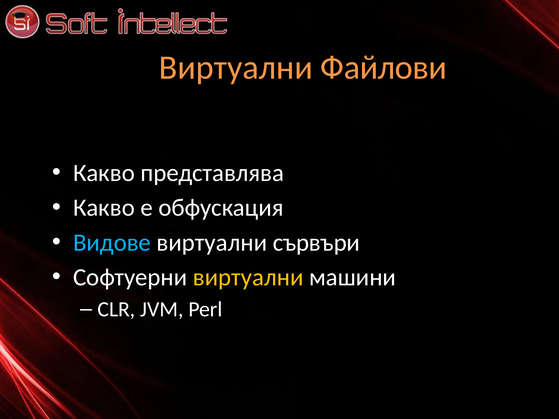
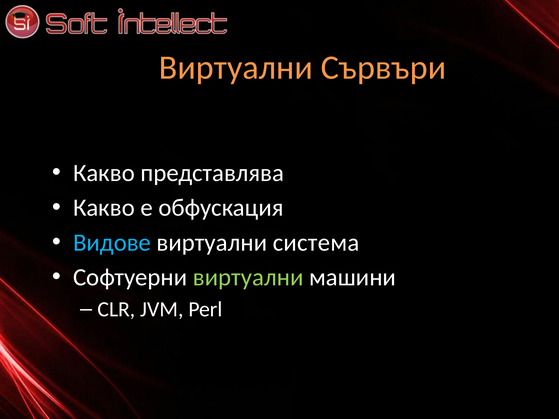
Файлови: Файлови -> Сървъри (383, 68)
сървъри: сървъри -> система (316, 243)
виртуални colour: yellow -> light green (248, 278)
